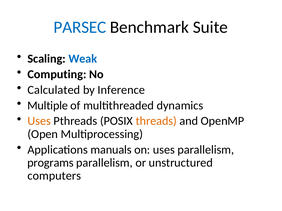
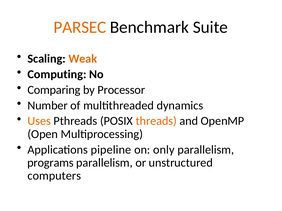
PARSEC colour: blue -> orange (80, 27)
Weak colour: blue -> orange (83, 59)
Calculated: Calculated -> Comparing (54, 90)
Inference: Inference -> Processor (121, 90)
Multiple: Multiple -> Number (48, 106)
manuals: manuals -> pipeline (111, 150)
on uses: uses -> only (164, 150)
